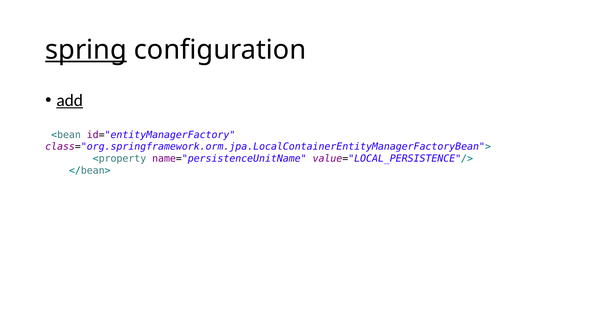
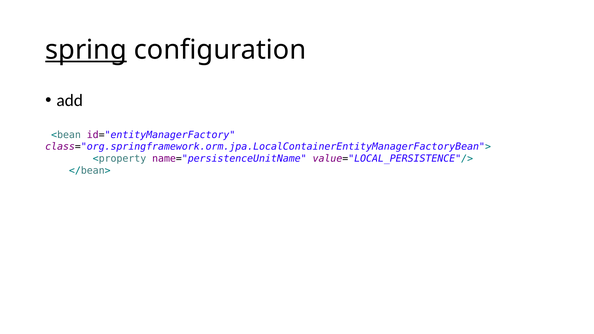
add underline: present -> none (70, 100)
